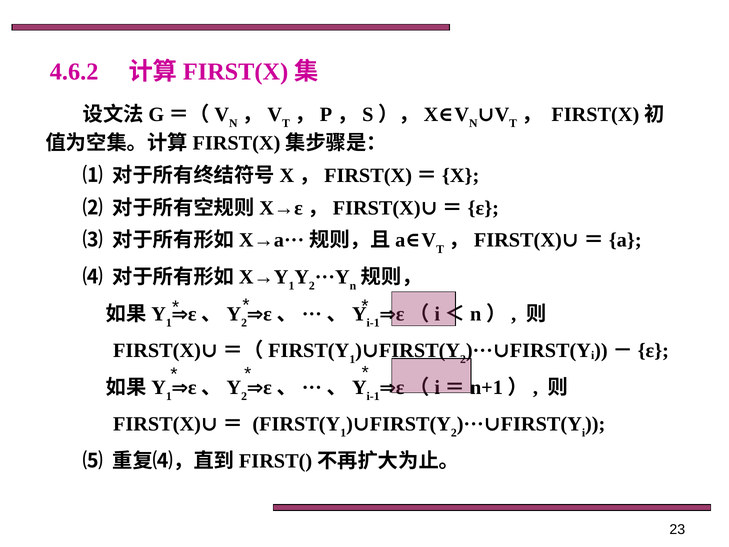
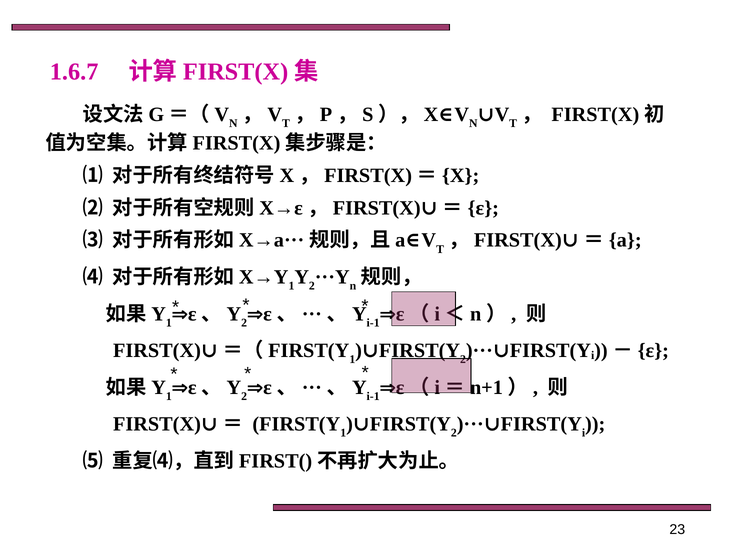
4.6.2: 4.6.2 -> 1.6.7 (74, 72)
